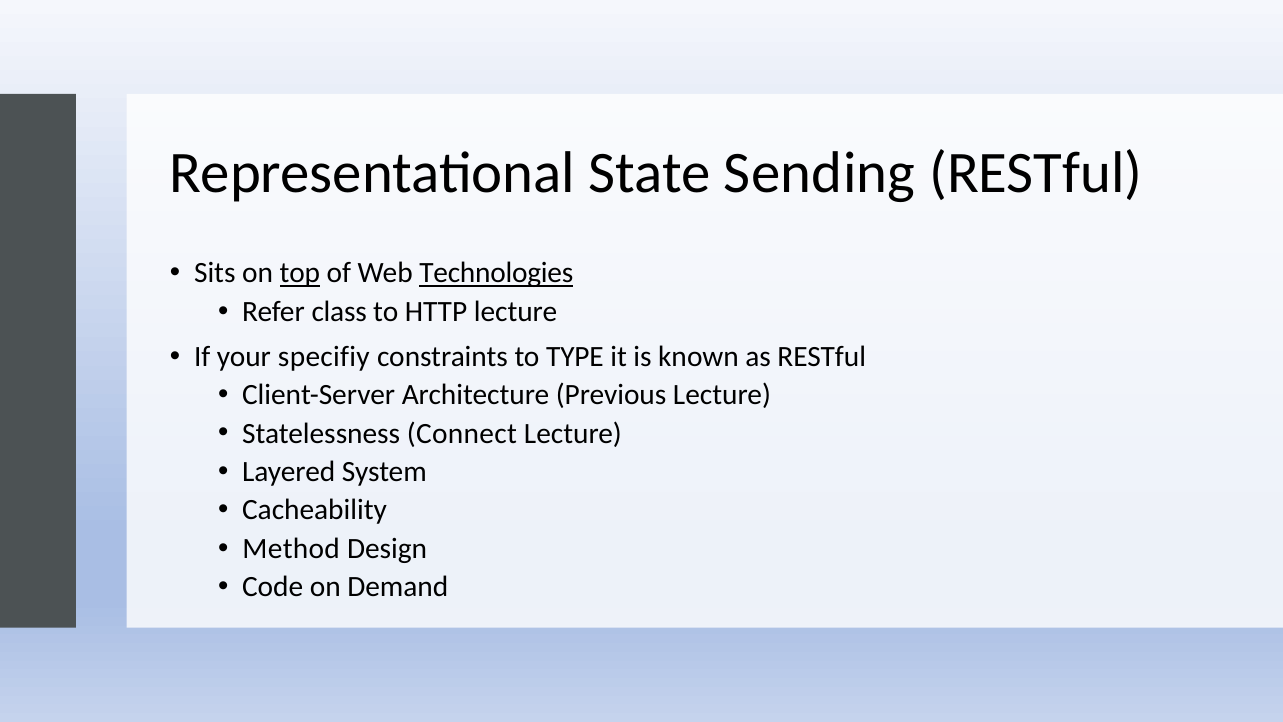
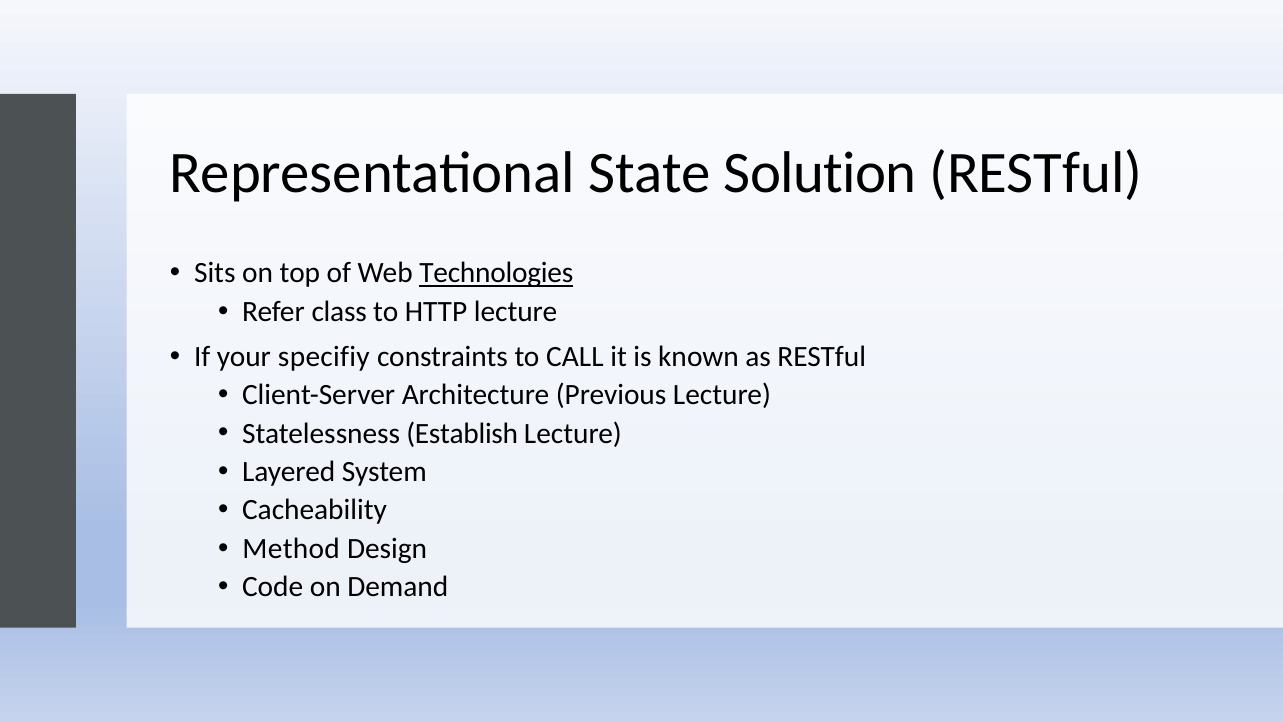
Sending: Sending -> Solution (820, 173)
top underline: present -> none (300, 273)
TYPE: TYPE -> CALL (575, 356)
Connect: Connect -> Establish (462, 433)
